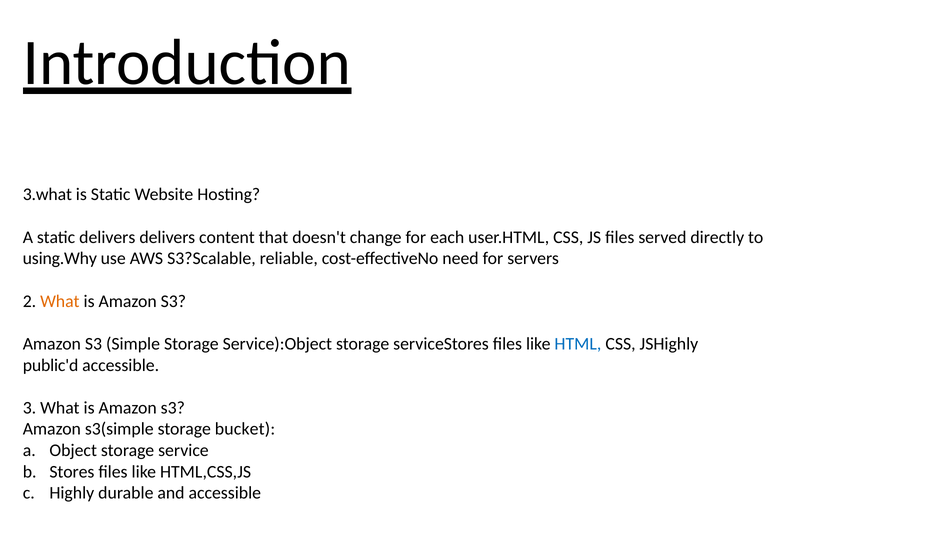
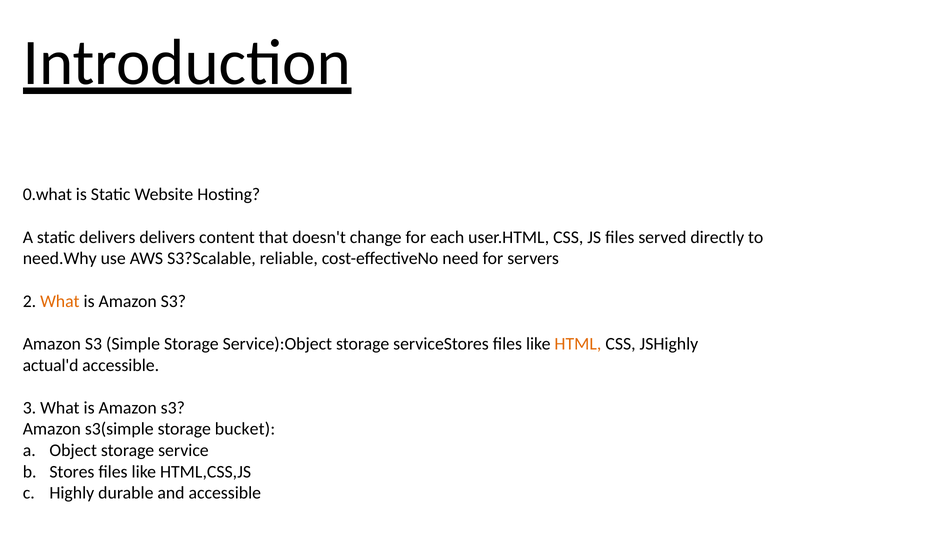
3.what: 3.what -> 0.what (47, 194)
using.Why: using.Why -> need.Why (60, 258)
HTML colour: blue -> orange (578, 344)
public'd: public'd -> actual'd (51, 365)
